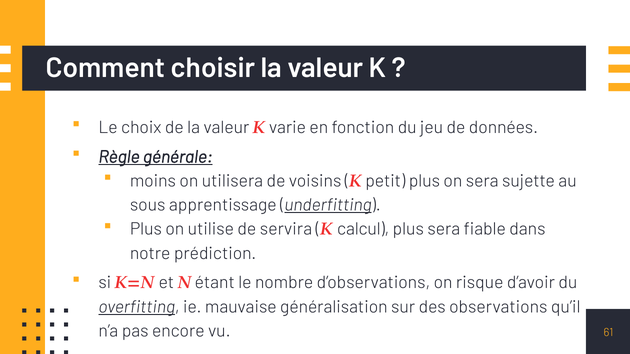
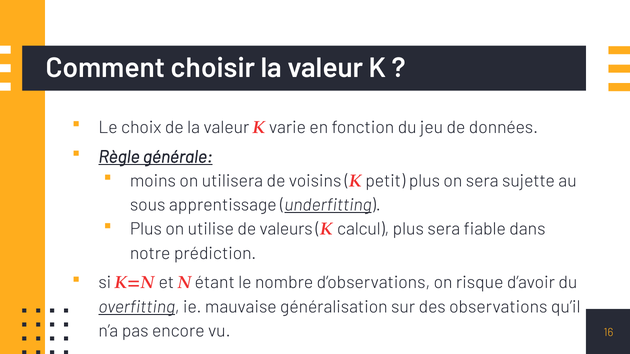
servira: servira -> valeurs (286, 229)
61: 61 -> 16 (608, 333)
